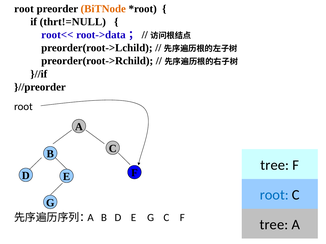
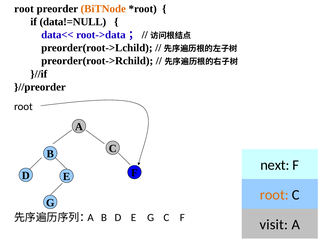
thrt!=NULL: thrt!=NULL -> data!=NULL (73, 22)
root<<: root<< -> data<< (57, 35)
tree: tree -> next (275, 165)
root colour: blue -> orange (274, 195)
tree: tree -> visit (274, 225)
